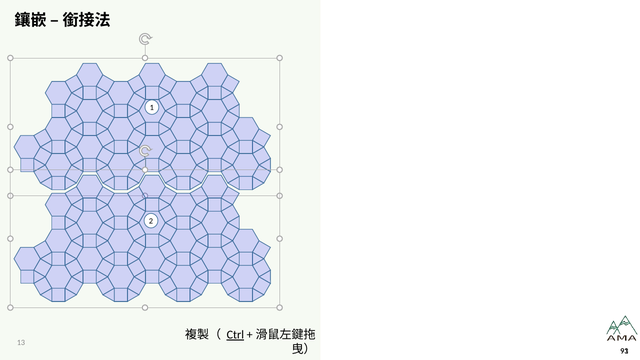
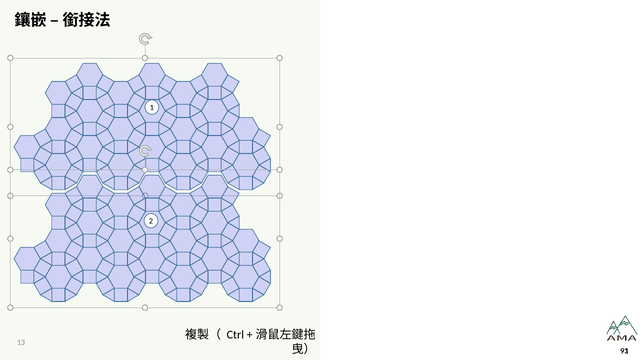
Ctrl underline: present -> none (235, 335)
